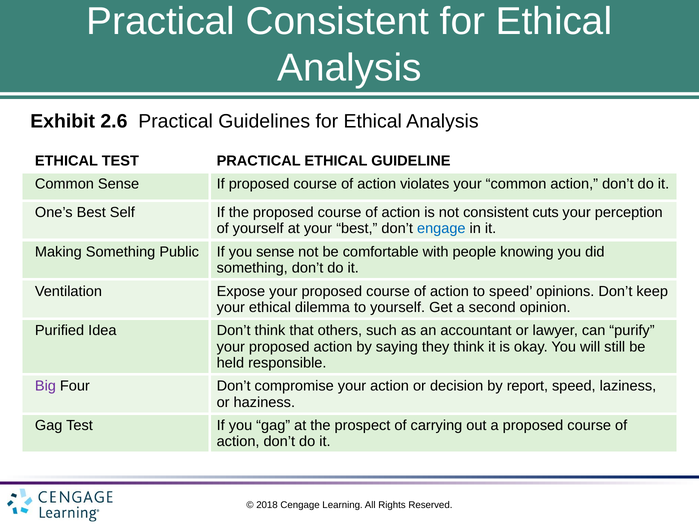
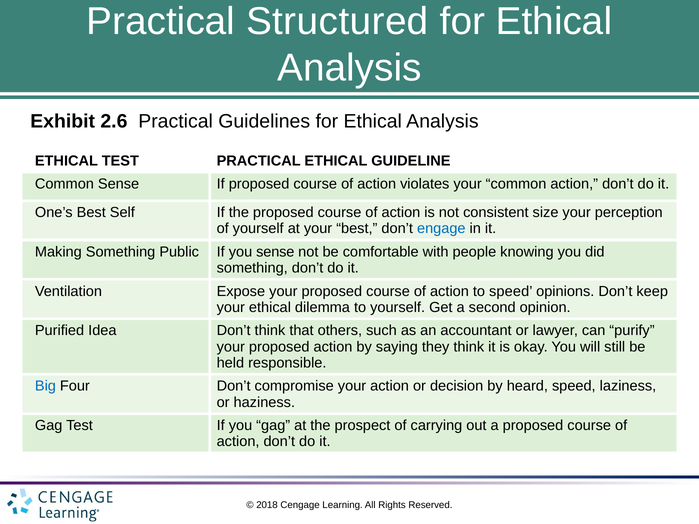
Practical Consistent: Consistent -> Structured (337, 21)
cuts: cuts -> size (546, 213)
Big colour: purple -> blue (45, 386)
report: report -> heard (527, 386)
